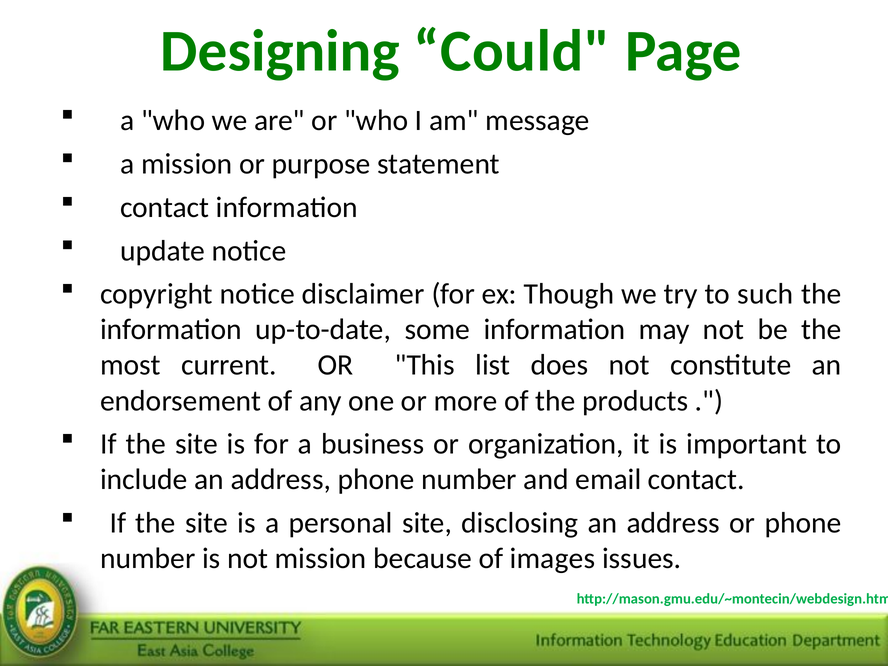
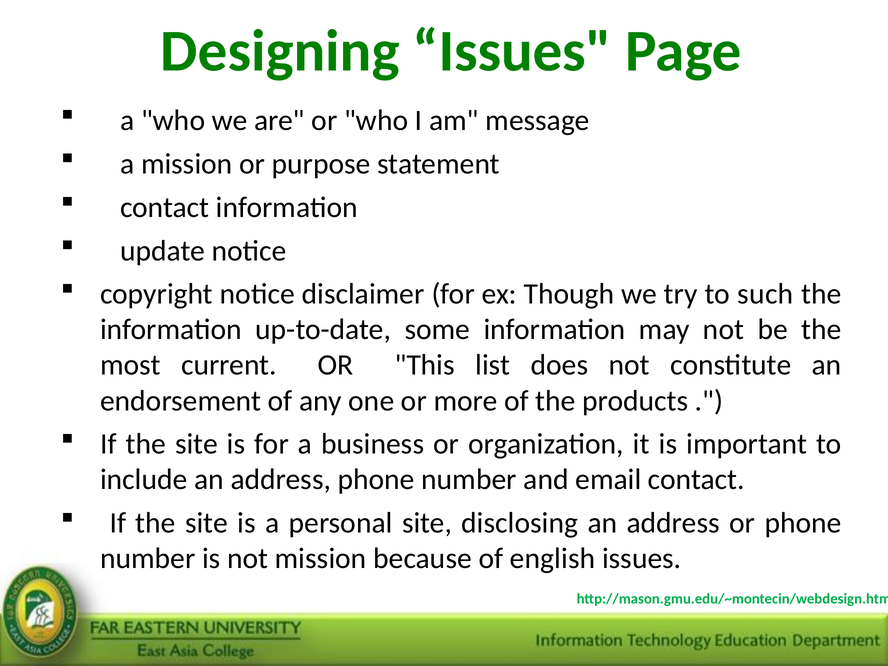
Designing Could: Could -> Issues (512, 51)
images: images -> english (552, 559)
